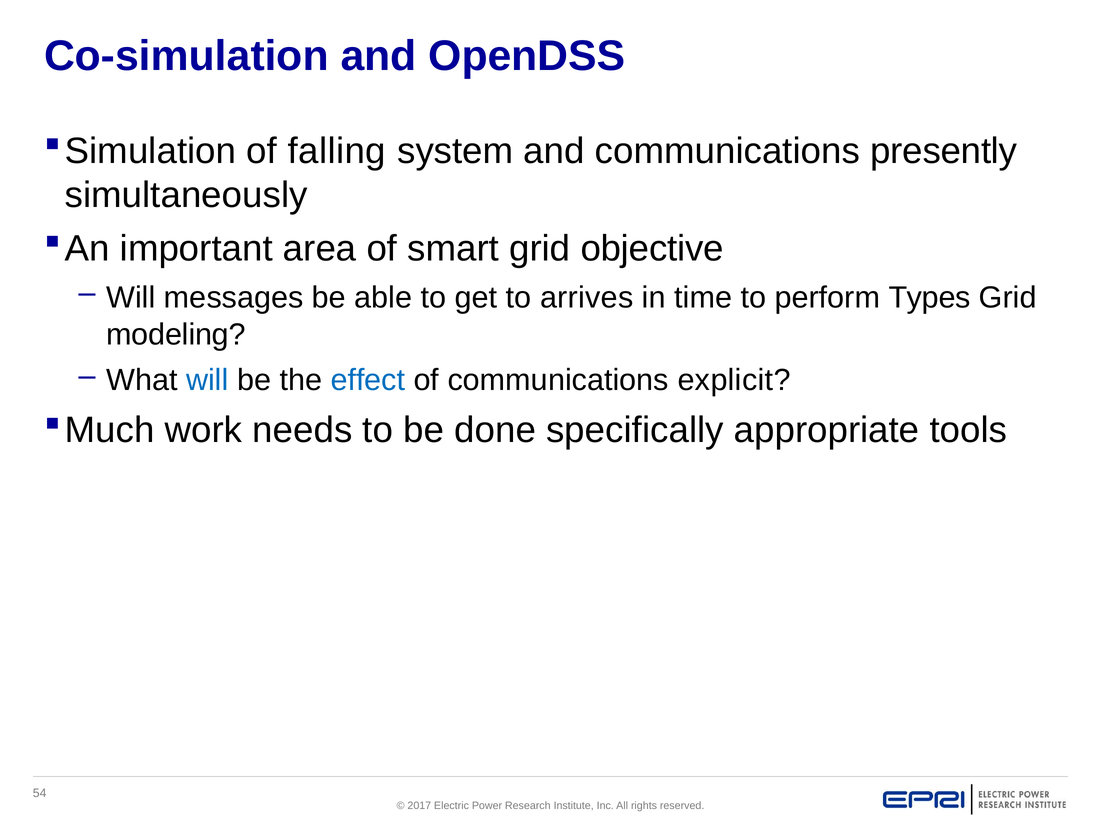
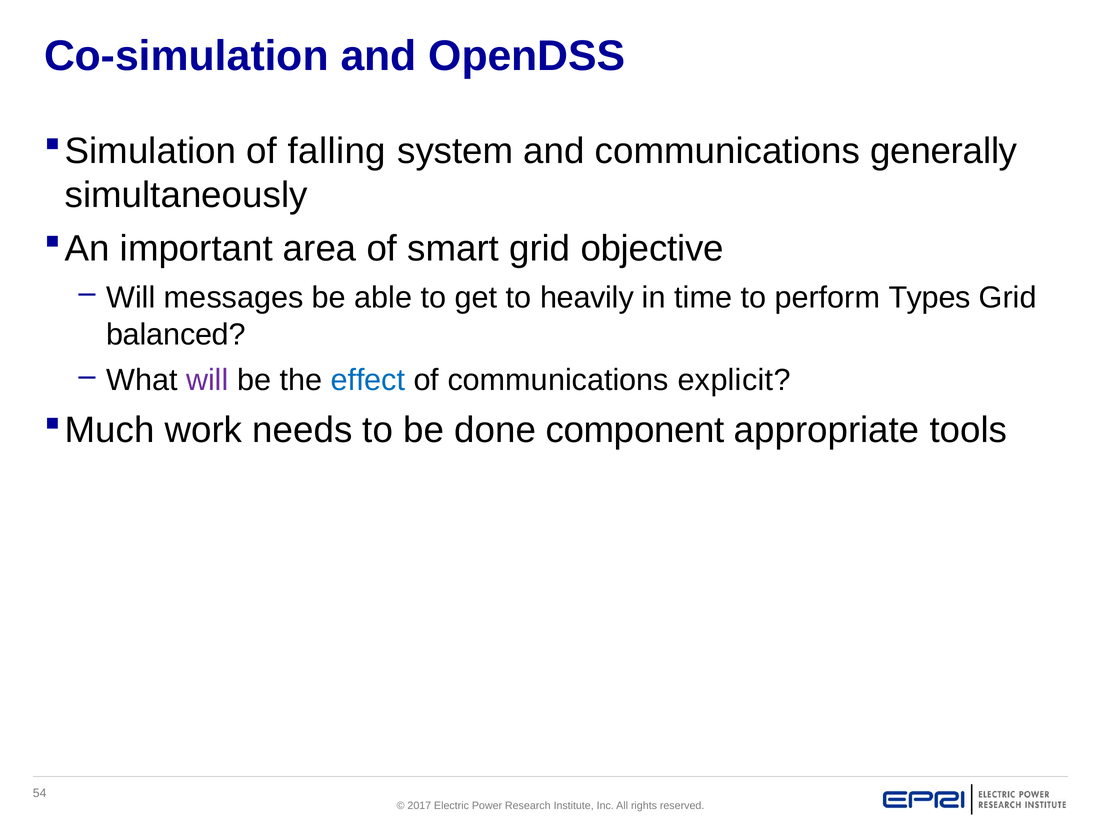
presently: presently -> generally (944, 151)
arrives: arrives -> heavily (587, 298)
modeling: modeling -> balanced (176, 334)
will colour: blue -> purple (207, 380)
specifically: specifically -> component (635, 430)
